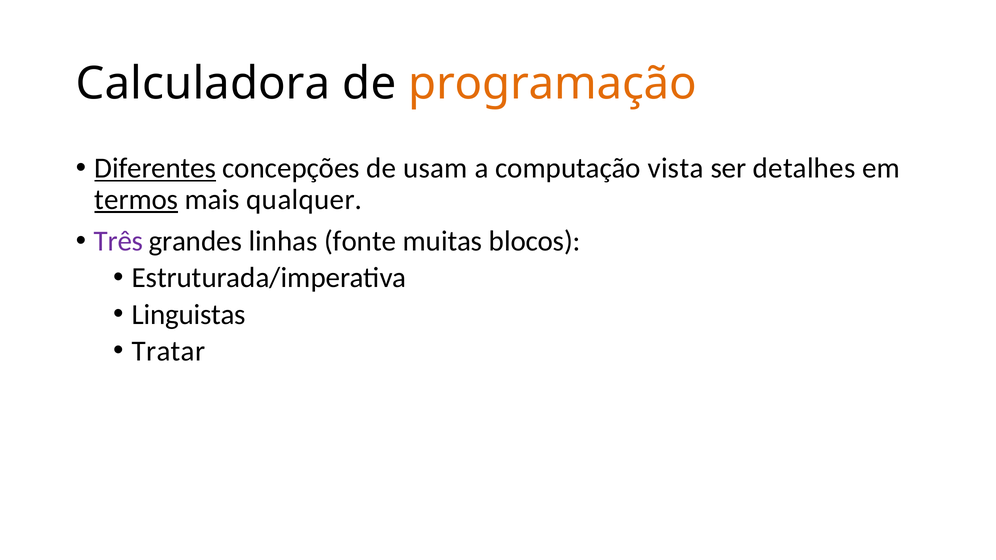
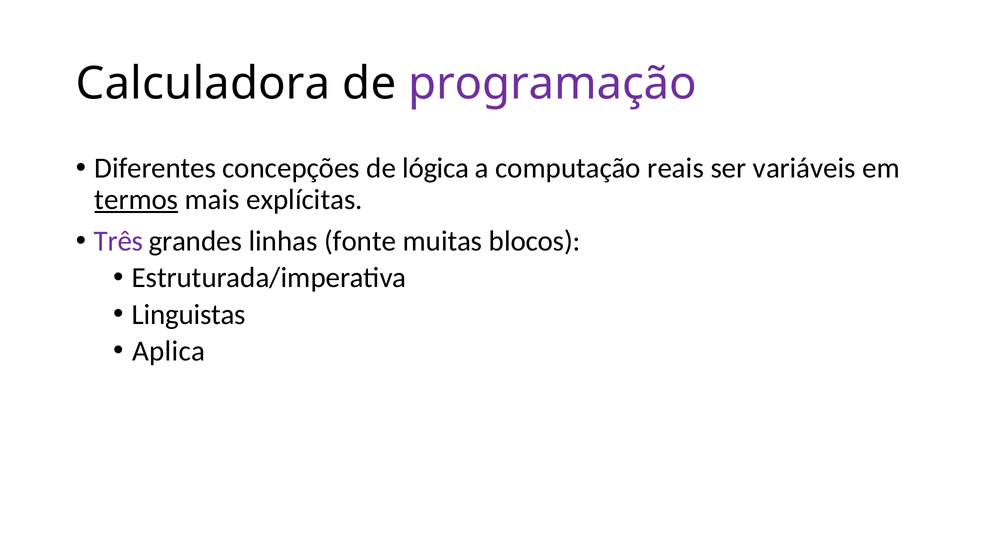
programação colour: orange -> purple (553, 84)
Diferentes underline: present -> none (155, 168)
usam: usam -> lógica (436, 168)
vista: vista -> reais (676, 168)
detalhes: detalhes -> variáveis (804, 168)
qualquer: qualquer -> explícitas (305, 200)
Tratar: Tratar -> Aplica (169, 351)
